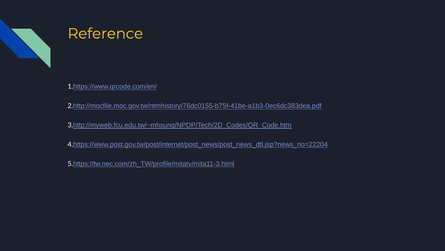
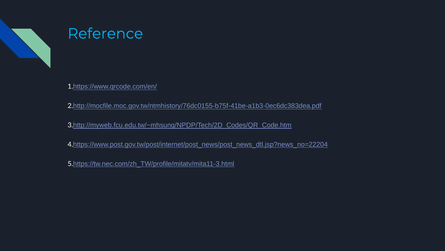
Reference colour: yellow -> light blue (105, 34)
